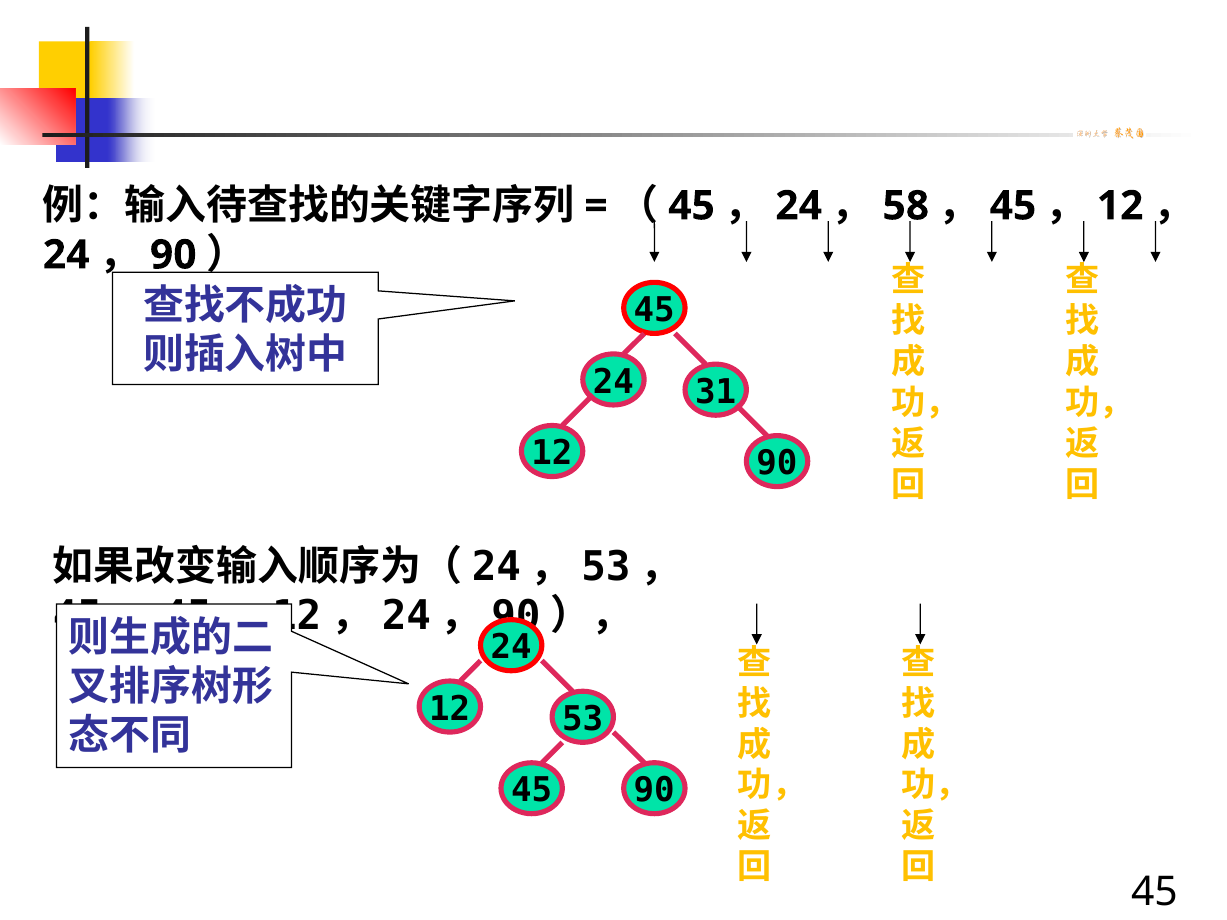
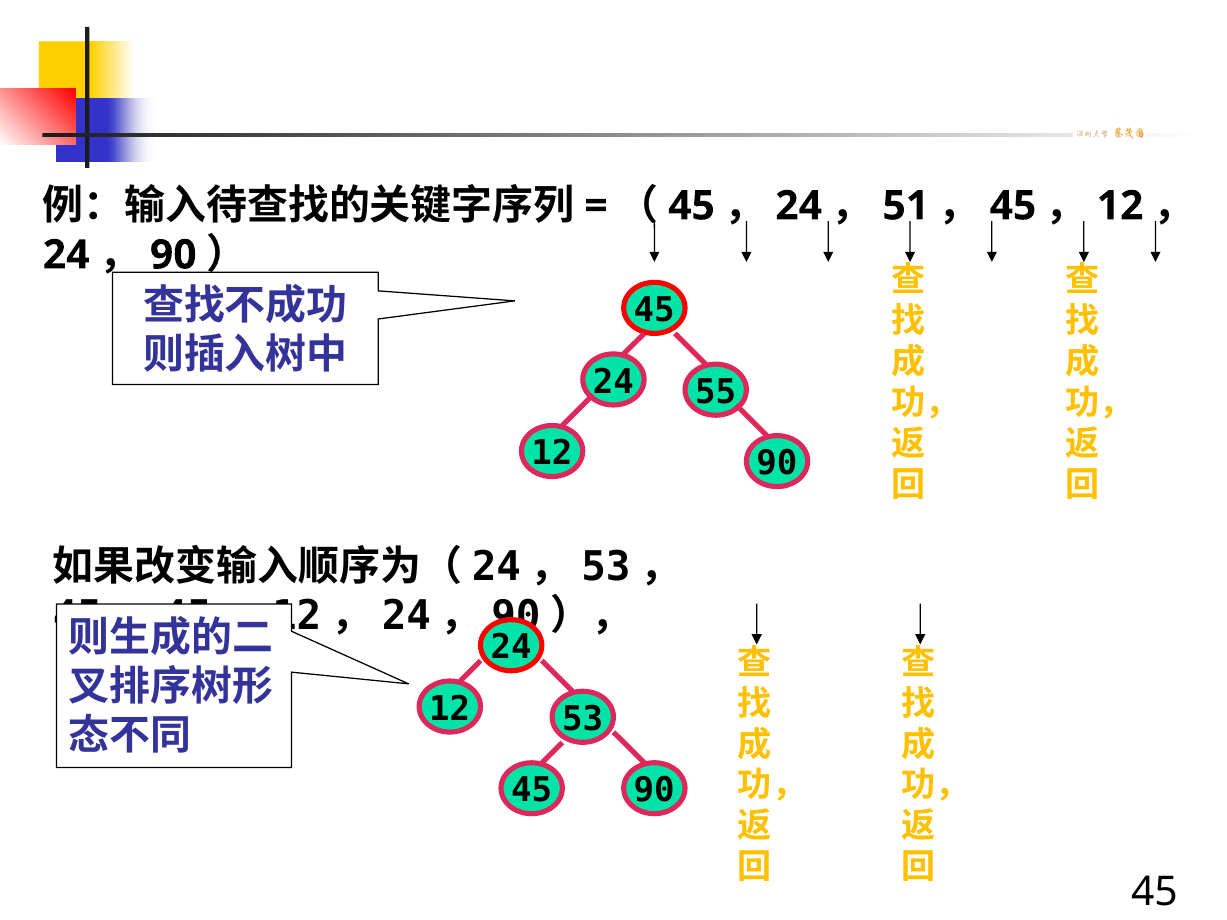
58: 58 -> 51 (906, 206)
31: 31 -> 55 (716, 392)
